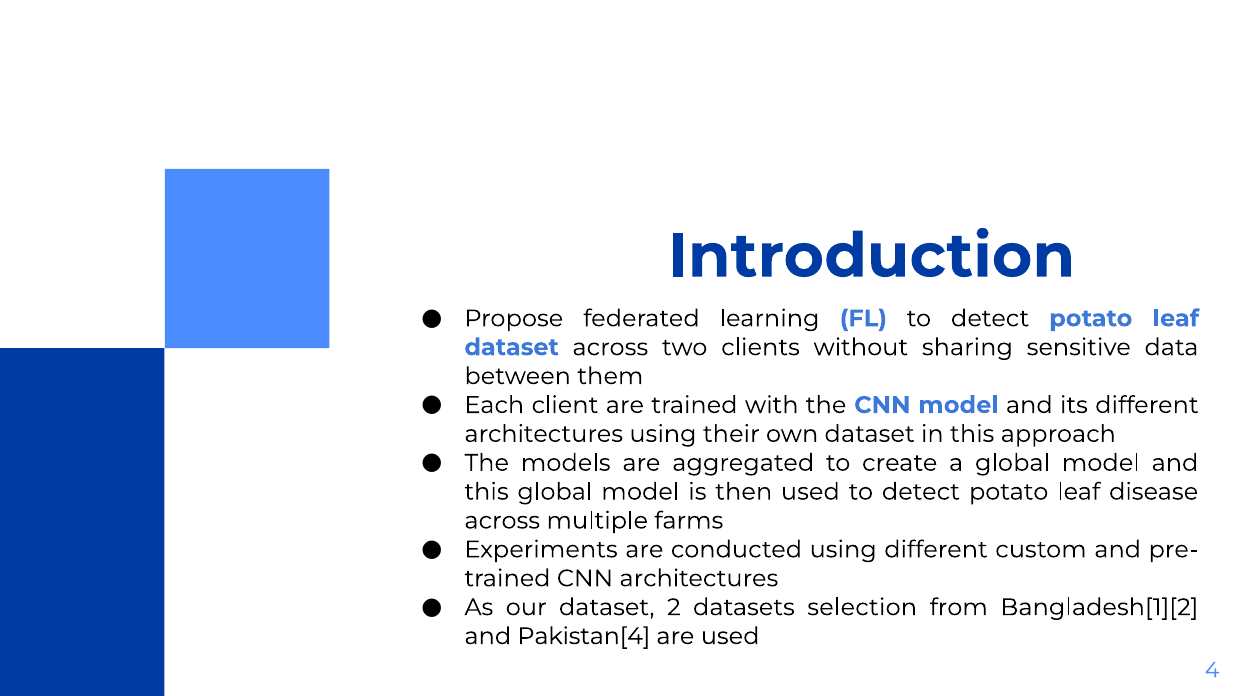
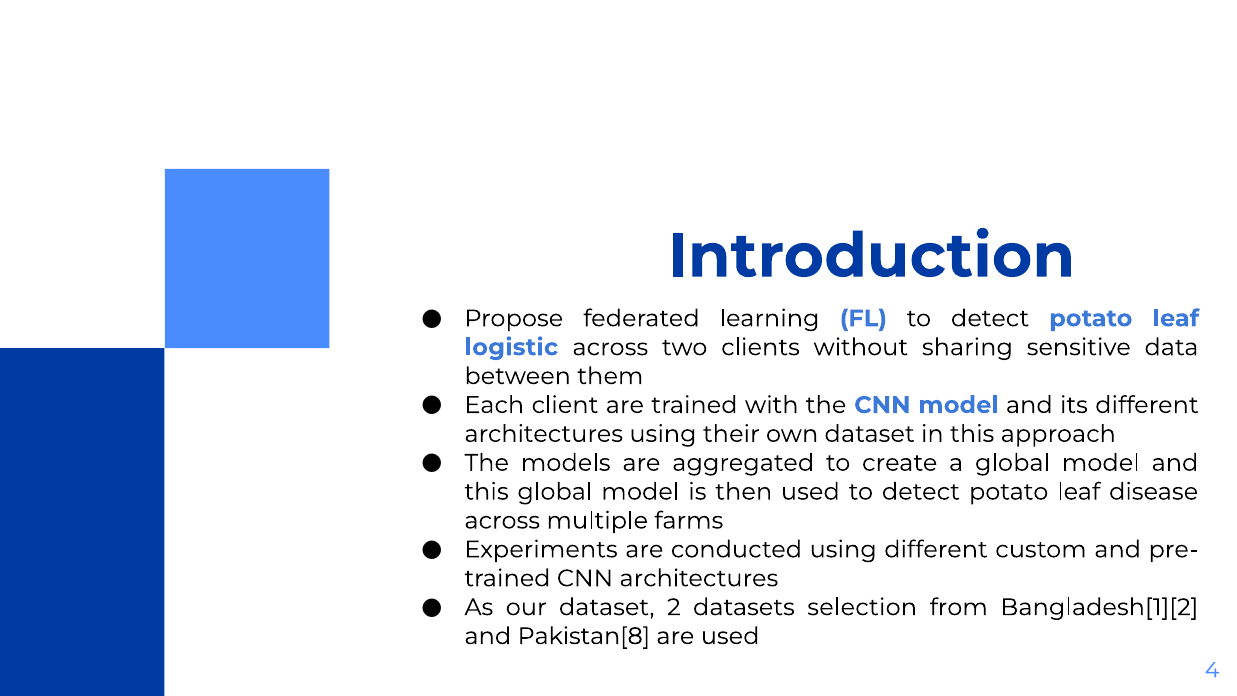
dataset: dataset -> logistic (511, 347)
Pakistan[4: Pakistan[4 -> Pakistan[8 (584, 636)
